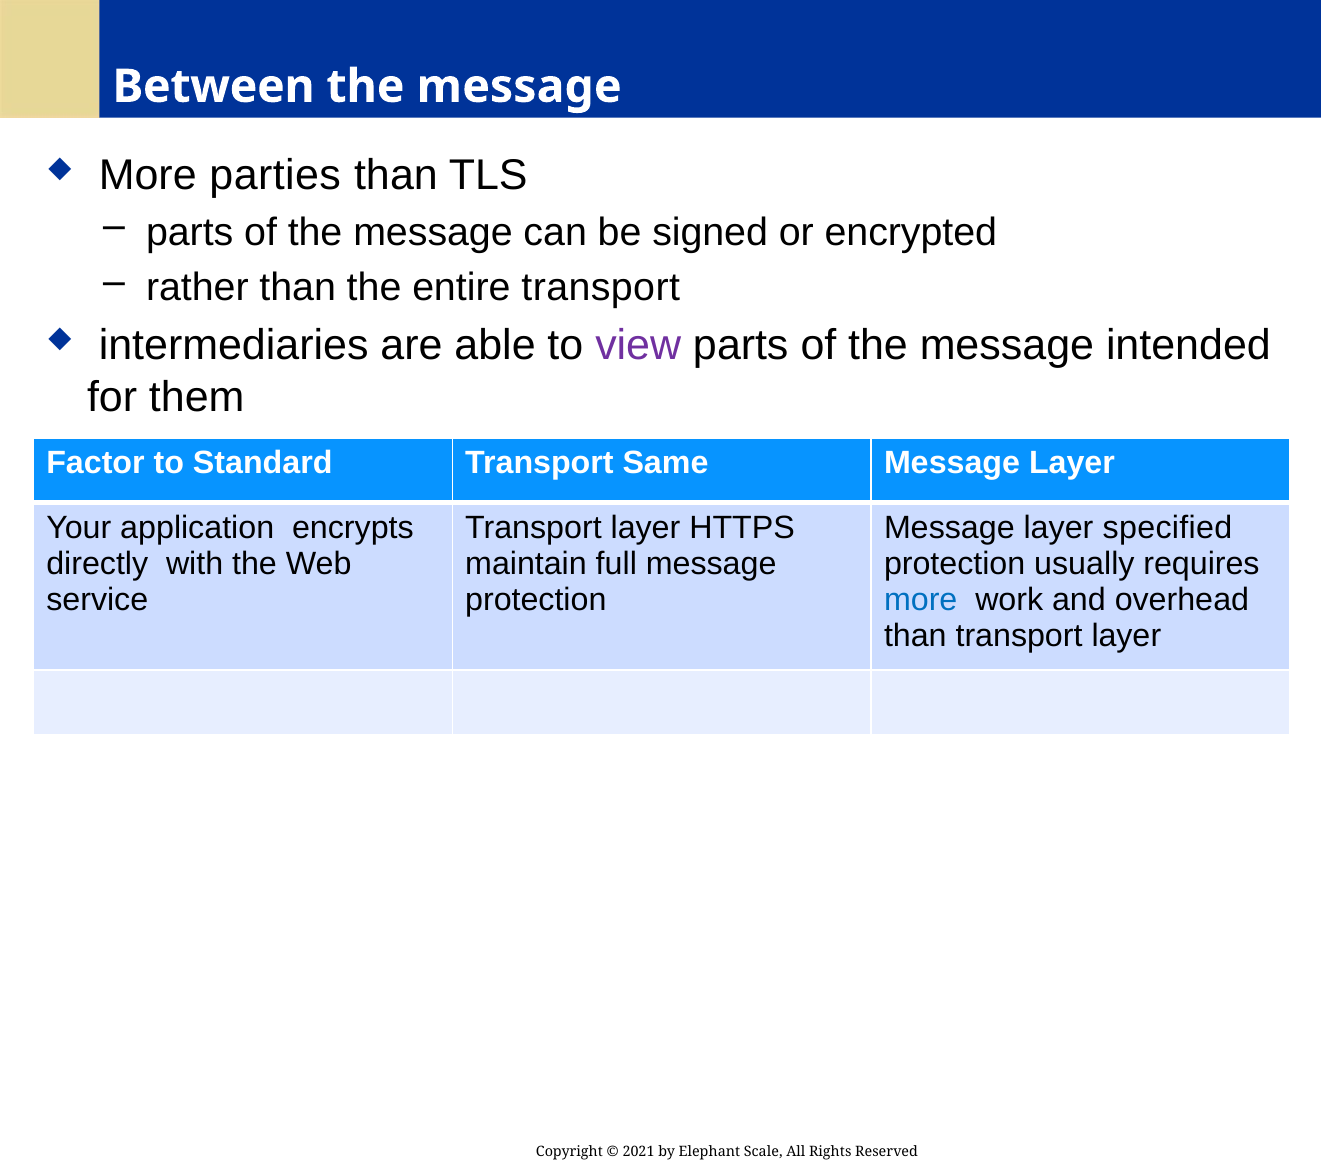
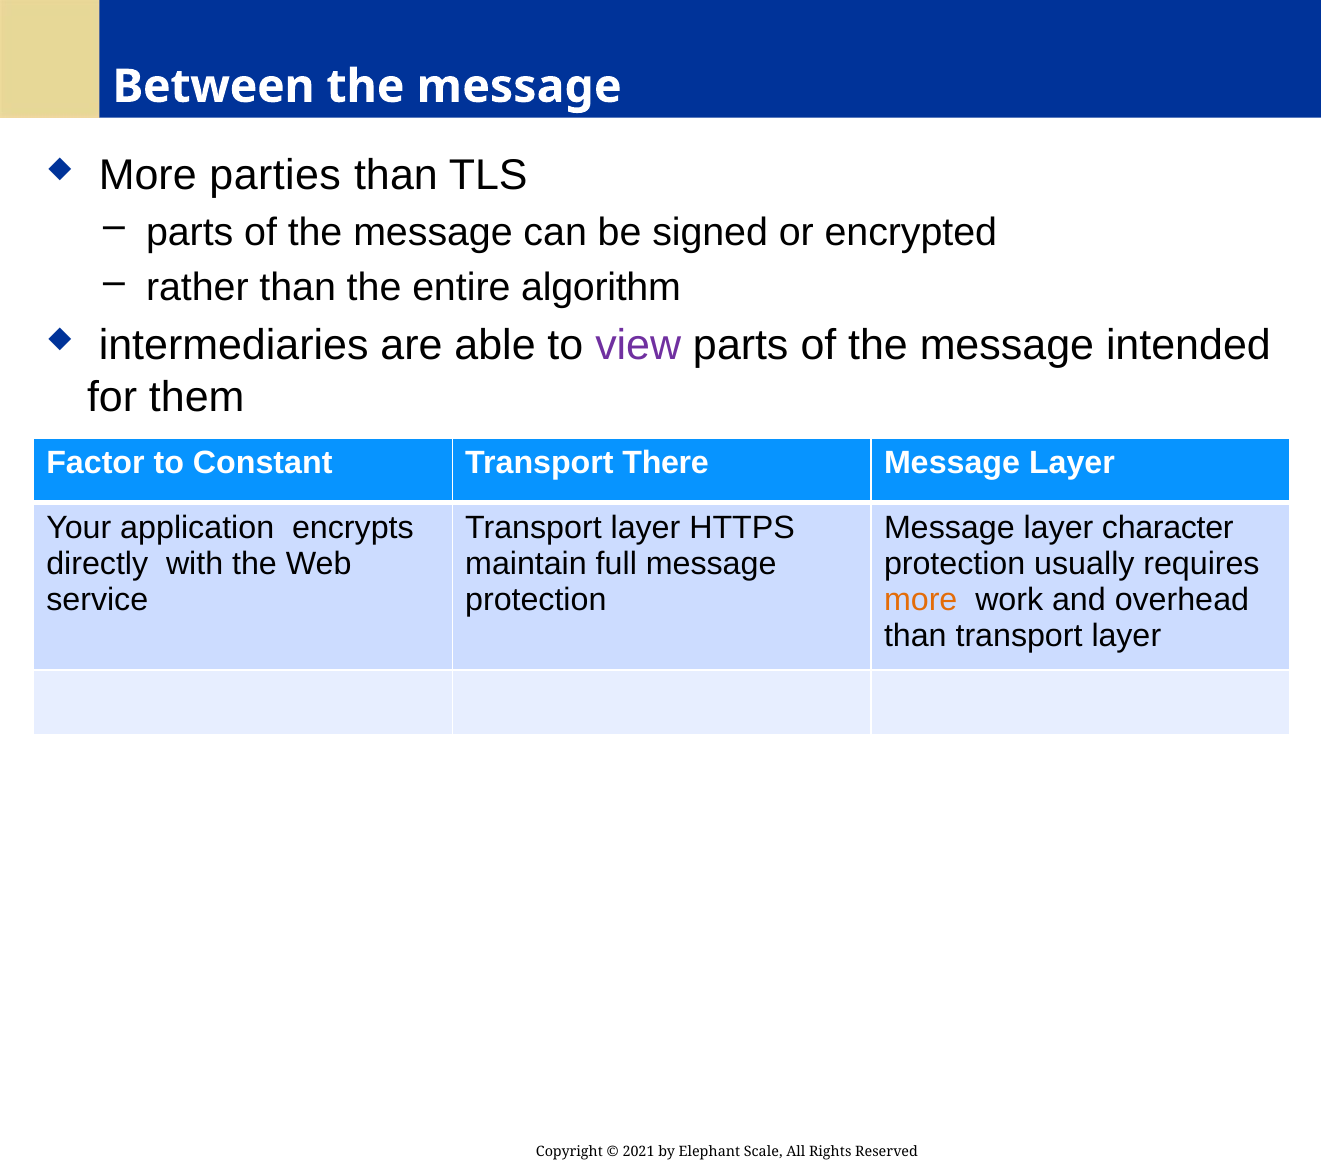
entire transport: transport -> algorithm (601, 288)
Standard: Standard -> Constant (263, 463)
Same: Same -> There (666, 463)
specified: specified -> character (1168, 528)
more colour: blue -> orange (921, 600)
